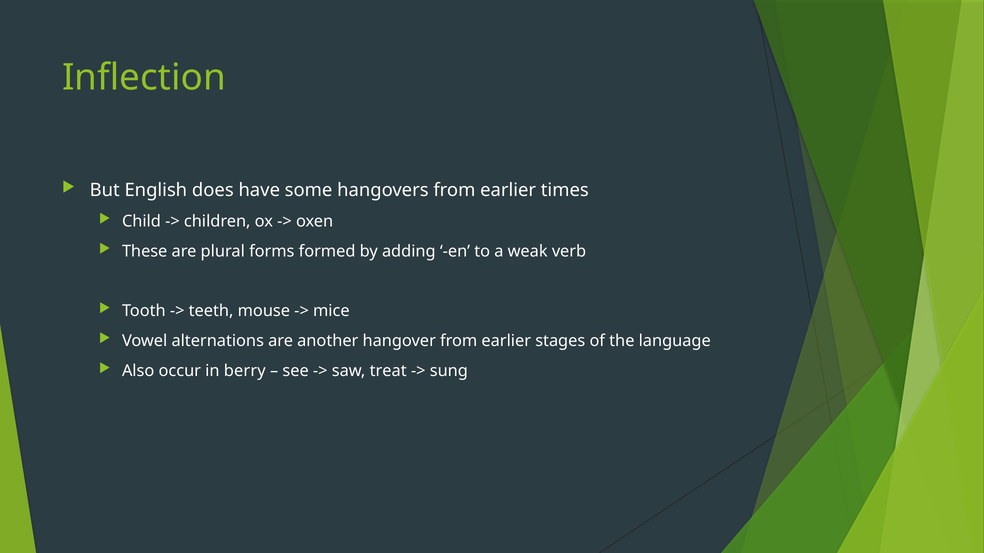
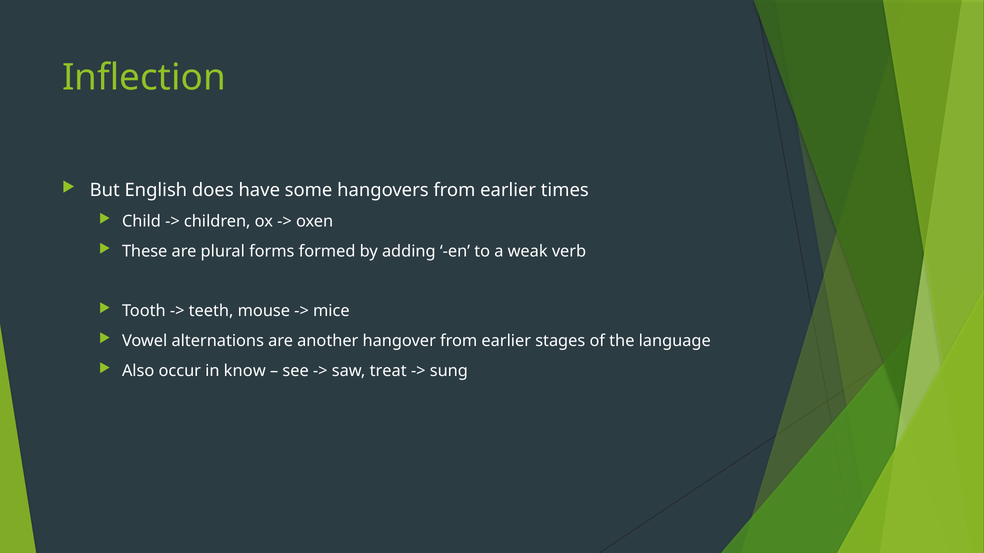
berry: berry -> know (245, 371)
